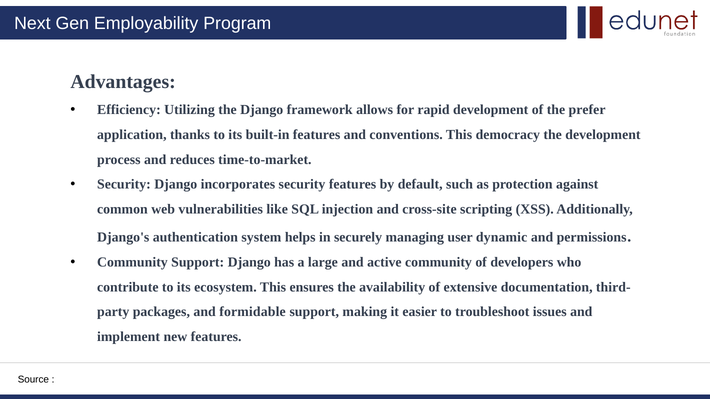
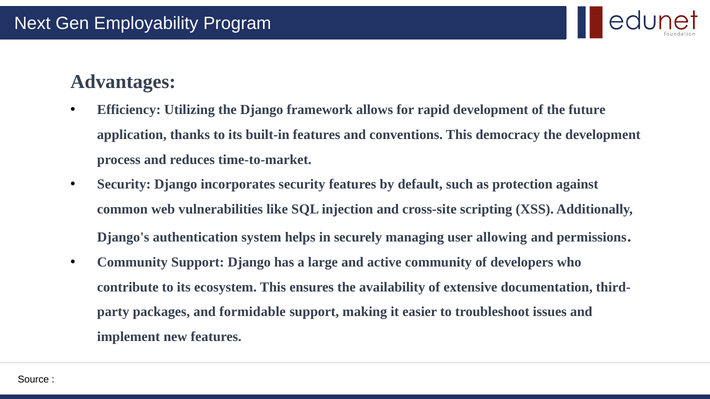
prefer: prefer -> future (587, 110)
dynamic: dynamic -> allowing (502, 237)
